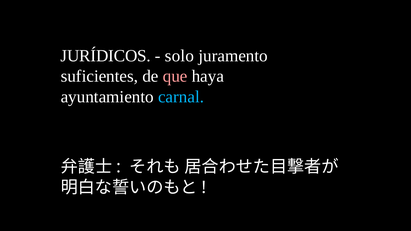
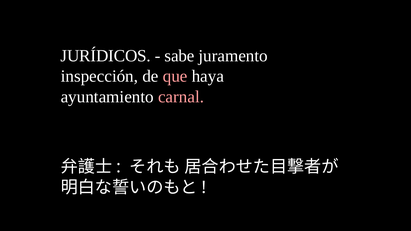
solo: solo -> sabe (180, 56)
suficientes: suficientes -> inspección (99, 76)
carnal colour: light blue -> pink (181, 97)
